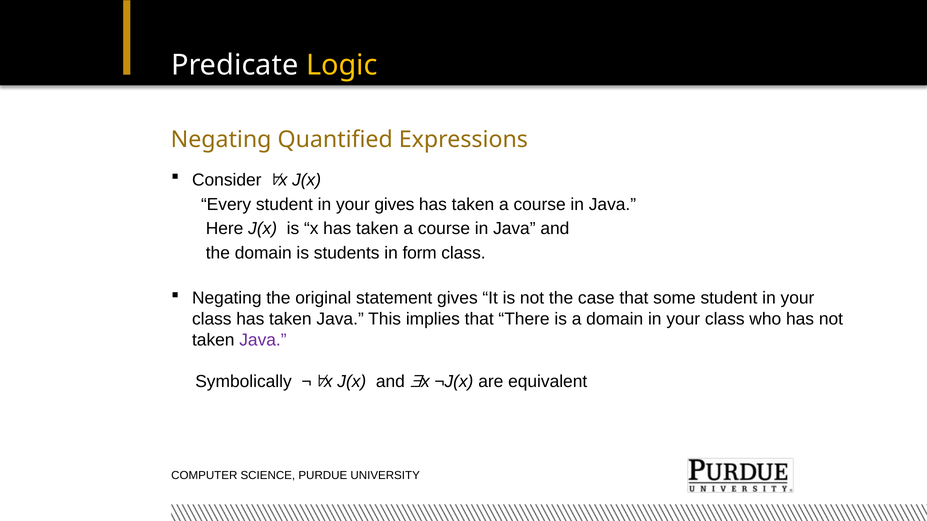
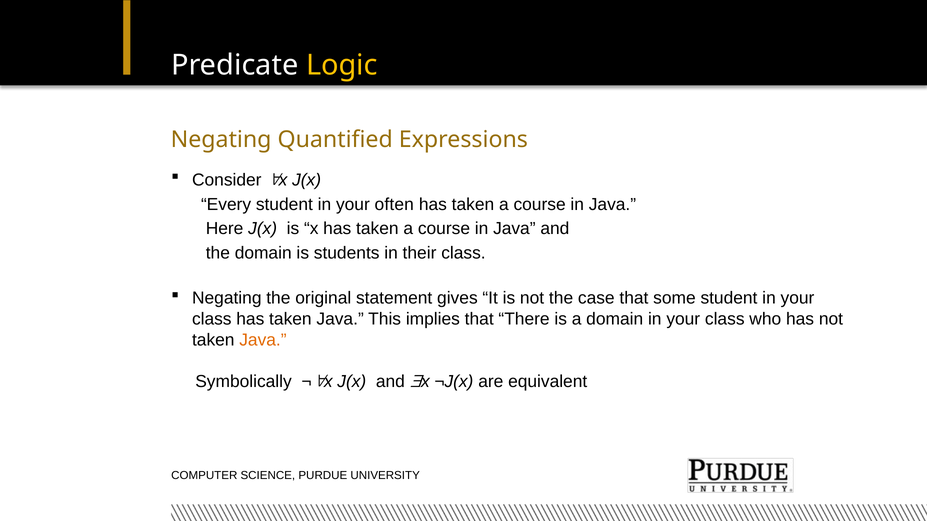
your gives: gives -> often (394, 205)
form: form -> their (420, 253)
Java colour: purple -> orange (263, 340)
